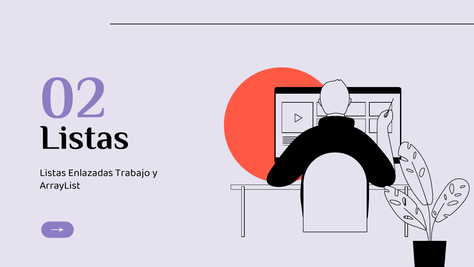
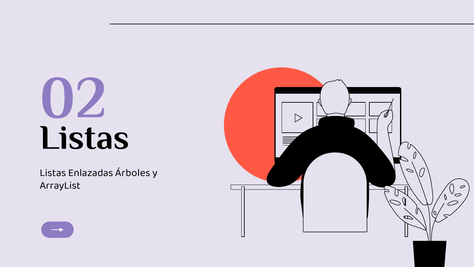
Trabajo: Trabajo -> Árboles (133, 172)
